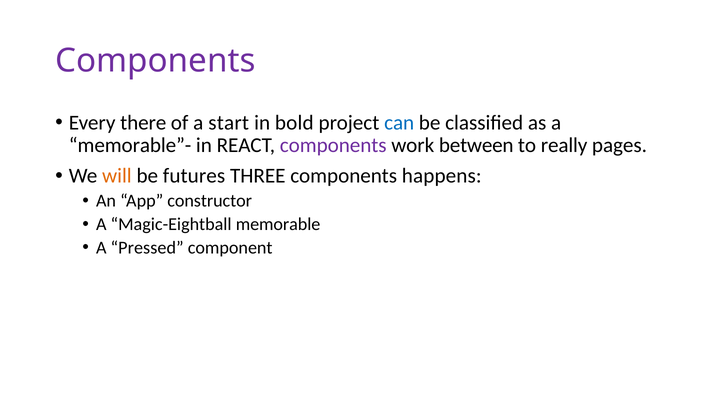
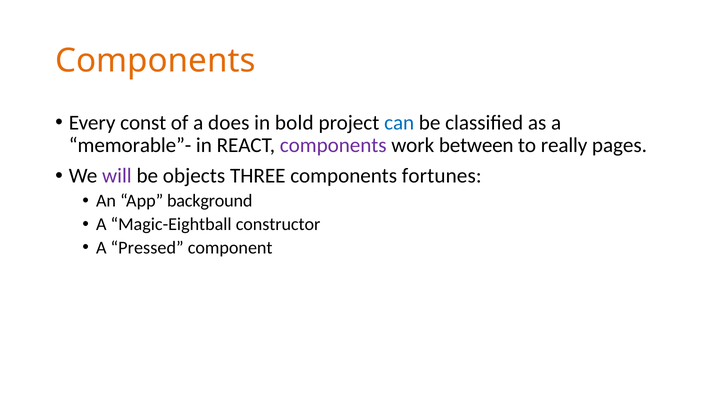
Components colour: purple -> orange (155, 61)
there: there -> const (143, 123)
start: start -> does (229, 123)
will colour: orange -> purple (117, 176)
futures: futures -> objects (194, 176)
happens: happens -> fortunes (442, 176)
constructor: constructor -> background (210, 201)
memorable: memorable -> constructor (278, 224)
